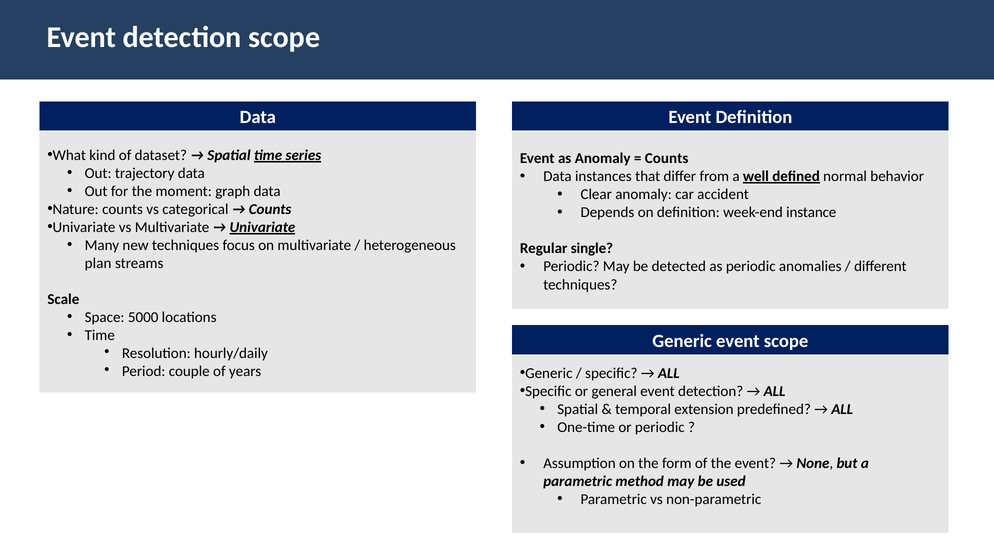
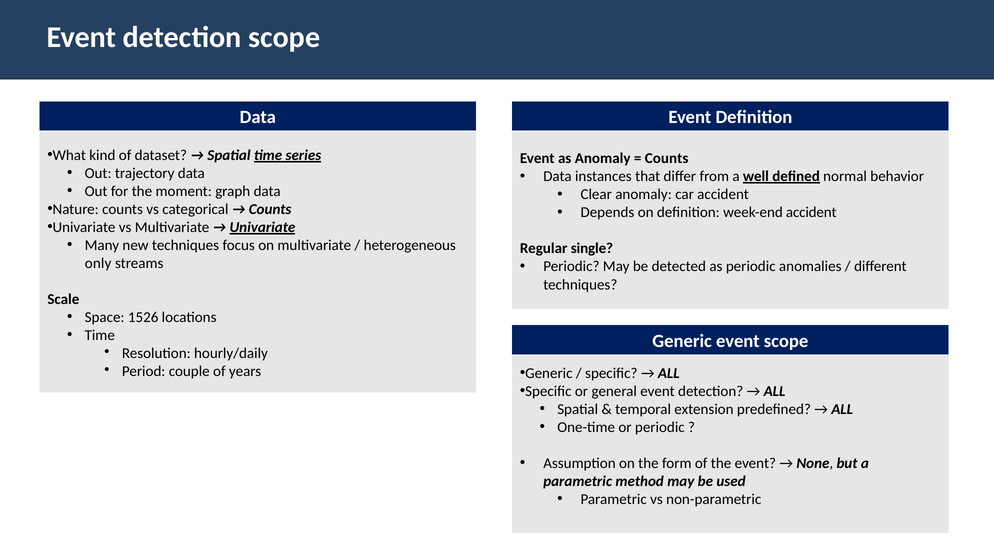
week-end instance: instance -> accident (811, 213)
plan: plan -> only (98, 263)
5000: 5000 -> 1526 (143, 317)
